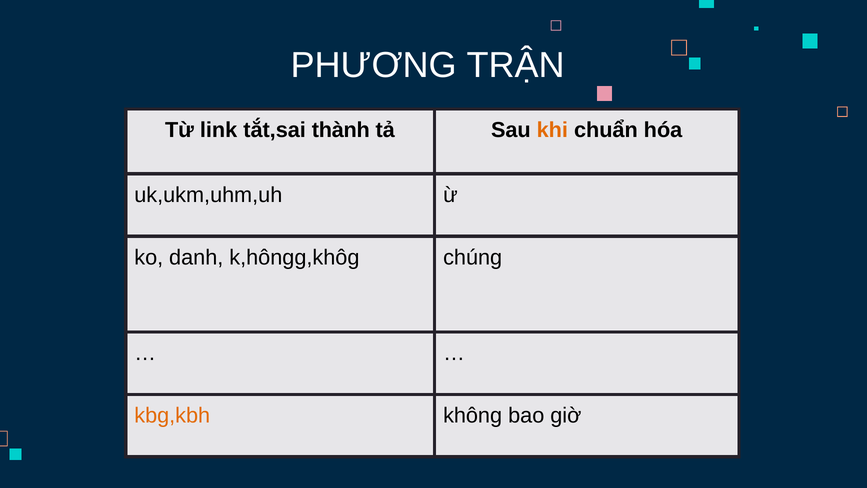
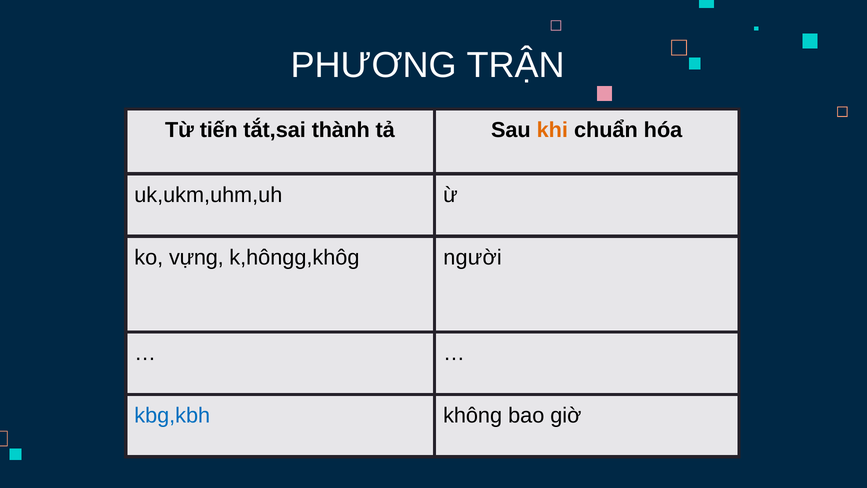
link: link -> tiến (219, 130)
danh: danh -> vựng (196, 257)
chúng: chúng -> người (473, 257)
kbg,kbh colour: orange -> blue (172, 415)
